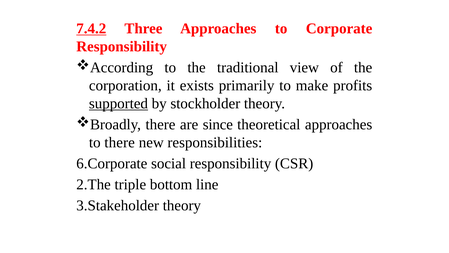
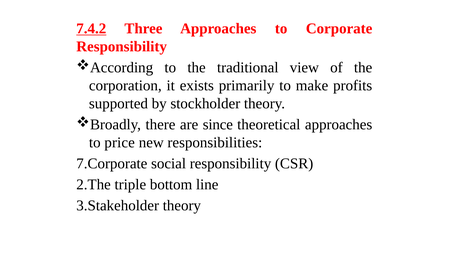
supported underline: present -> none (118, 103)
to there: there -> price (120, 142)
6.Corporate: 6.Corporate -> 7.Corporate (112, 163)
